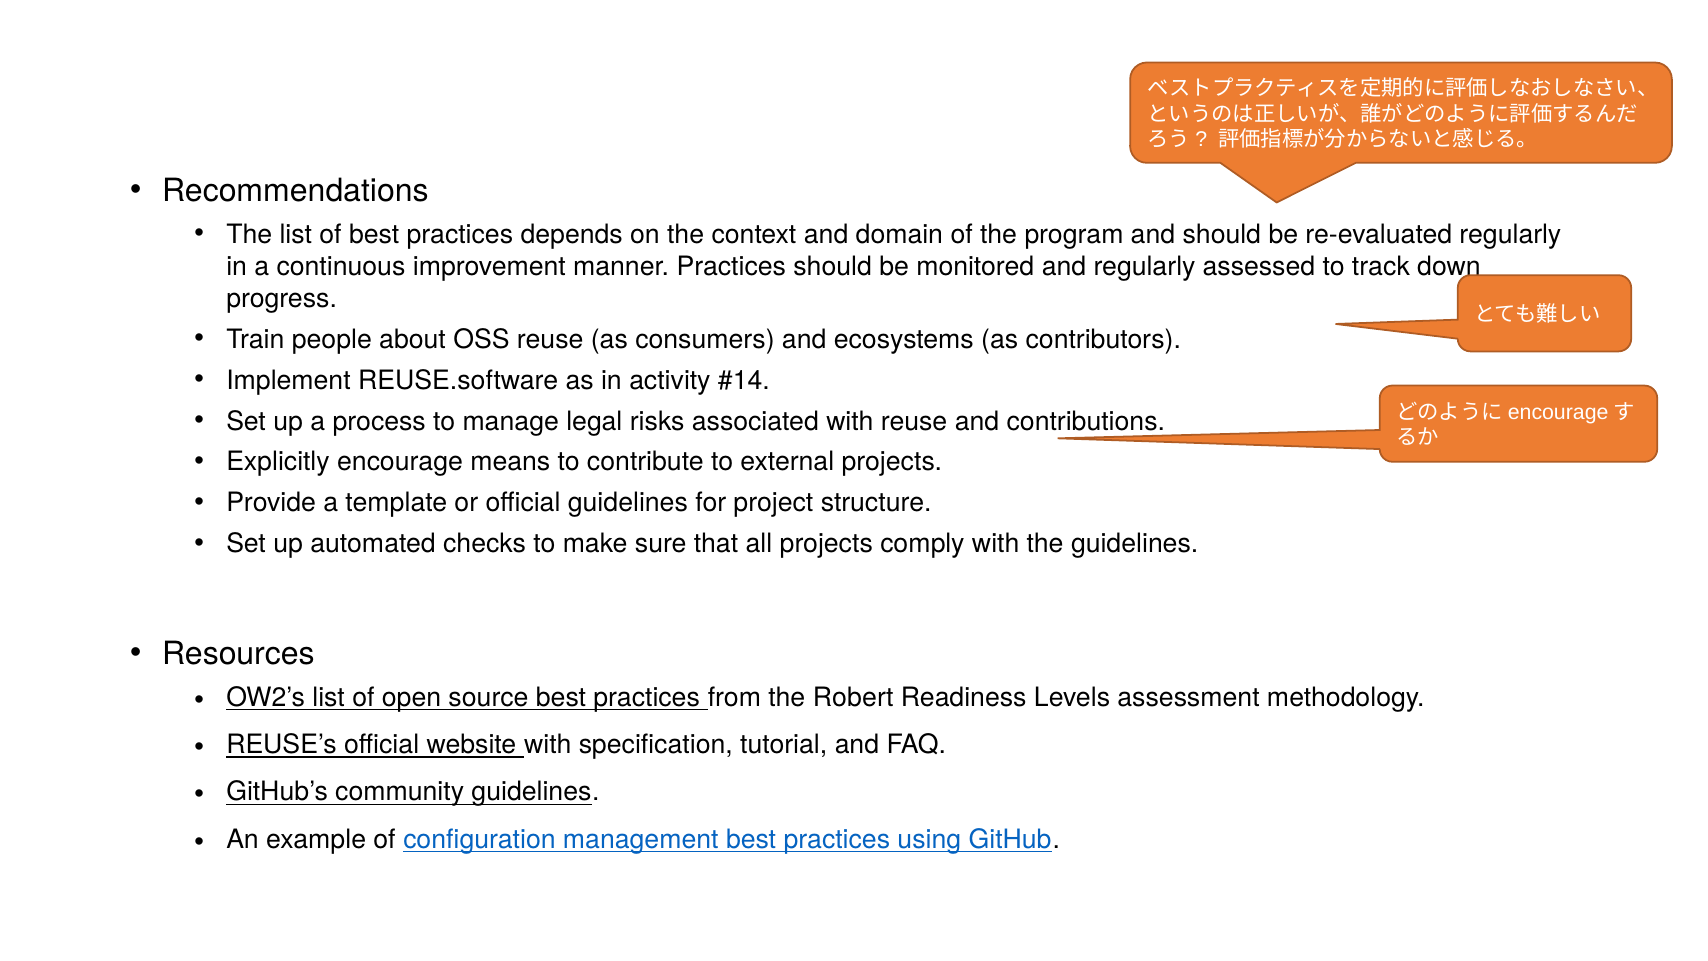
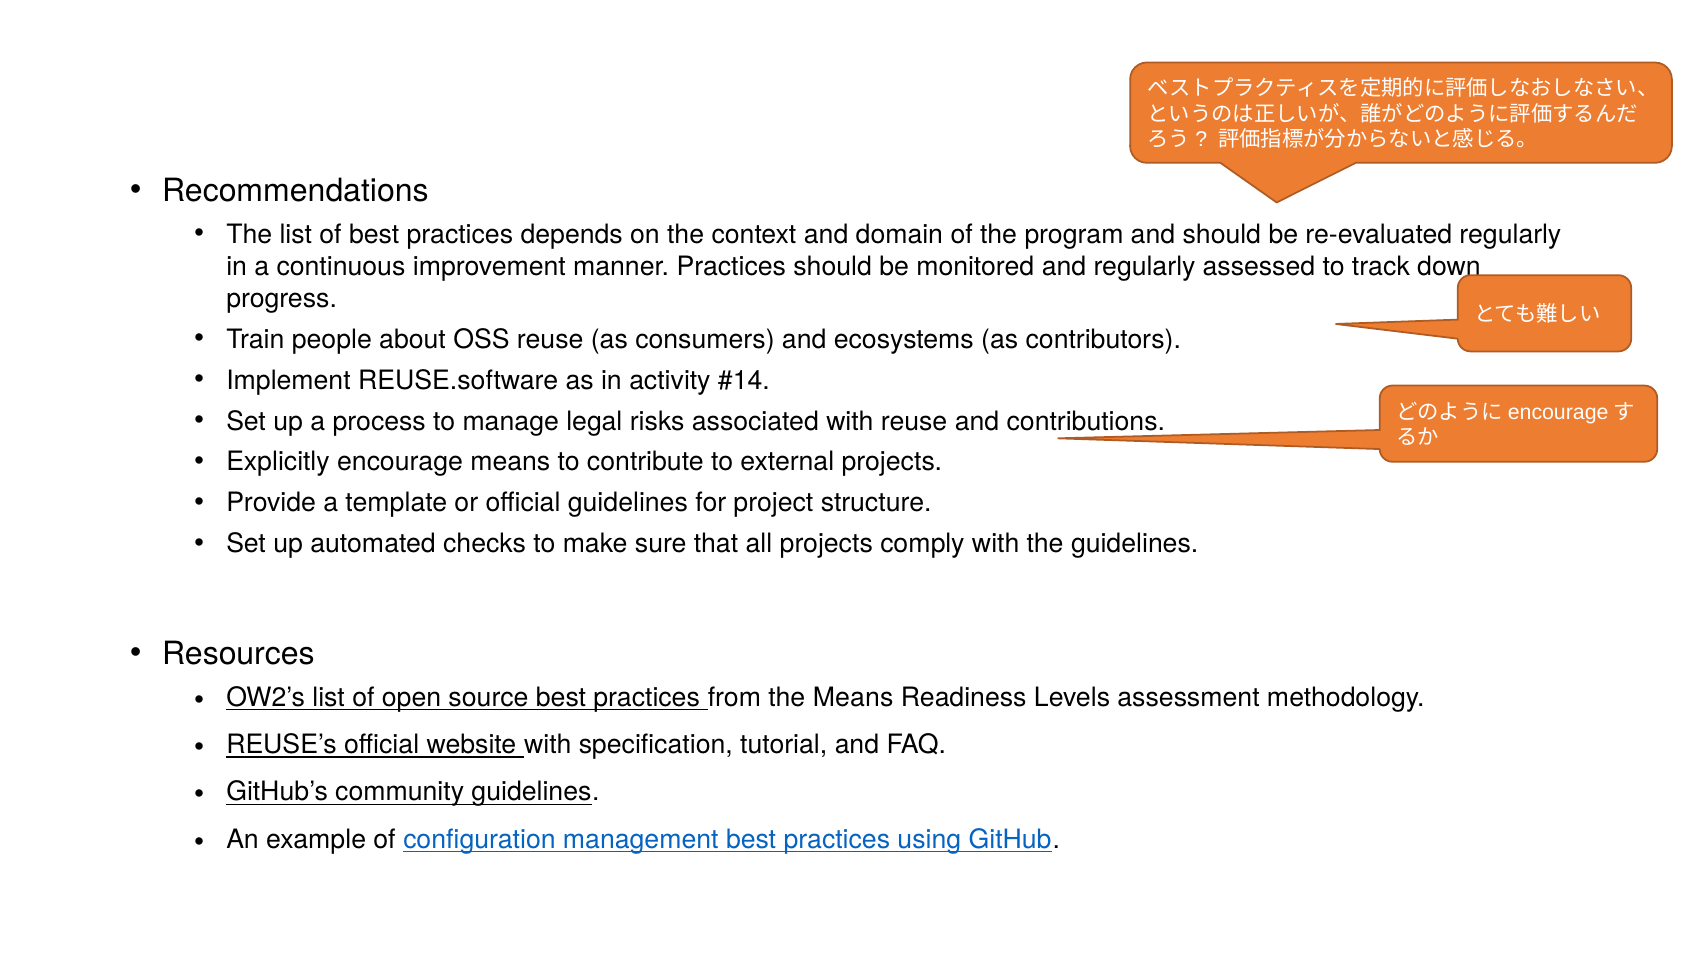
the Robert: Robert -> Means (853, 697)
